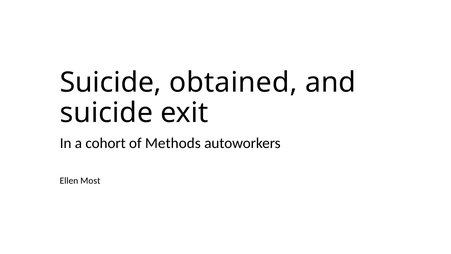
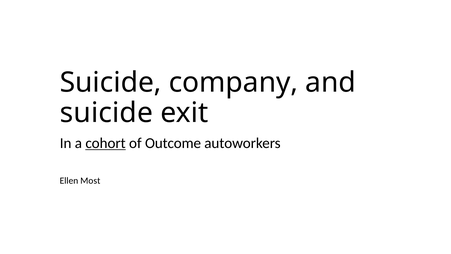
obtained: obtained -> company (233, 82)
cohort underline: none -> present (106, 143)
Methods: Methods -> Outcome (173, 143)
